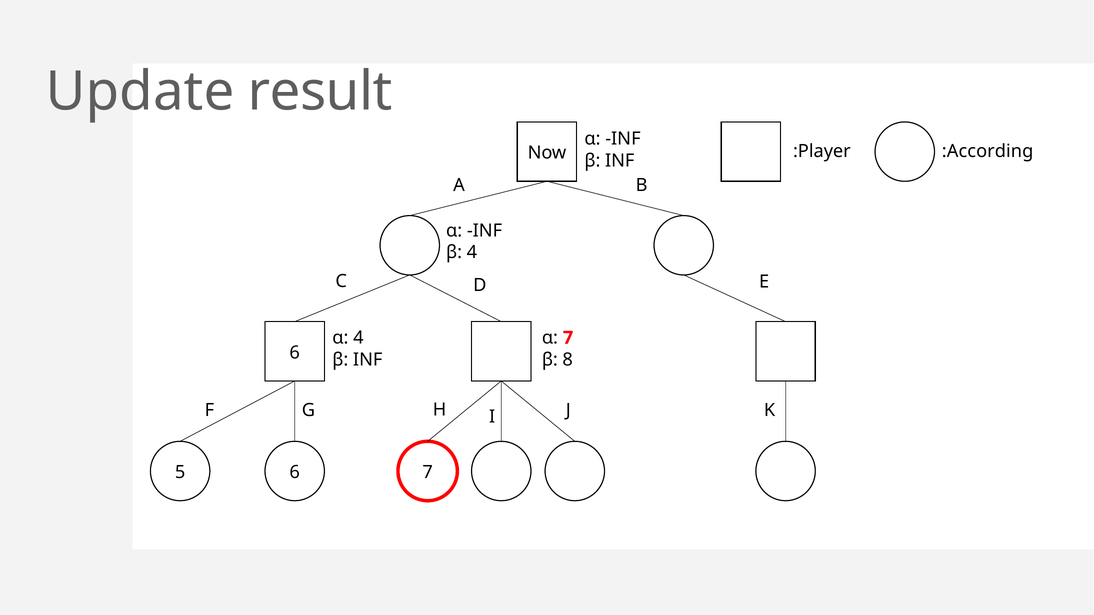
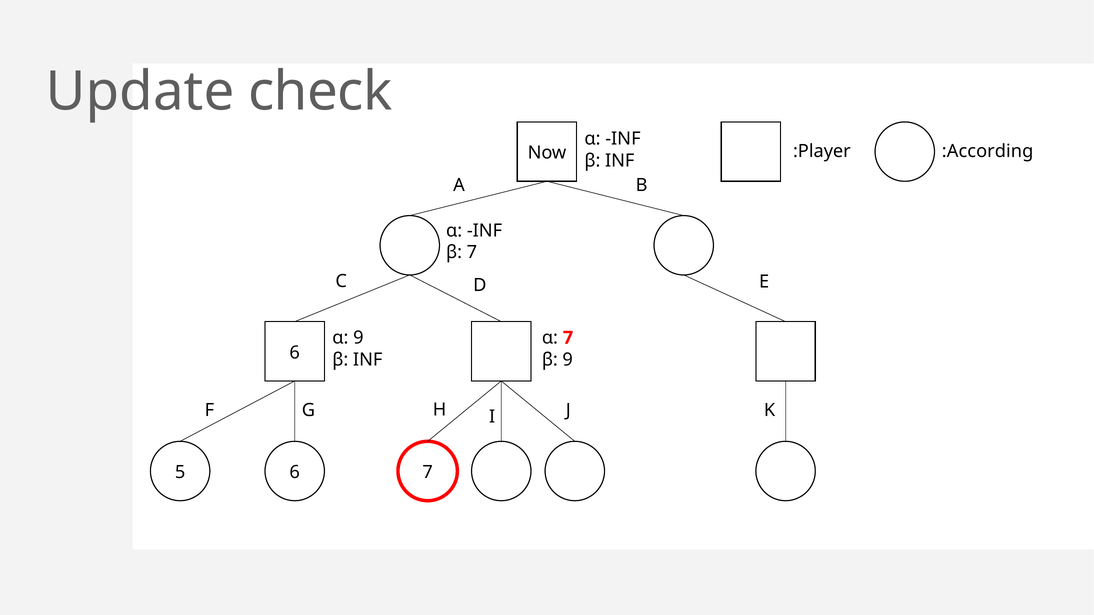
result: result -> check (320, 92)
β 4: 4 -> 7 (472, 253)
α 4: 4 -> 9 (358, 338)
β 8: 8 -> 9 (568, 360)
